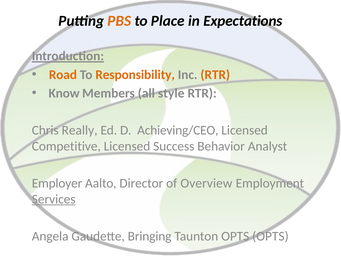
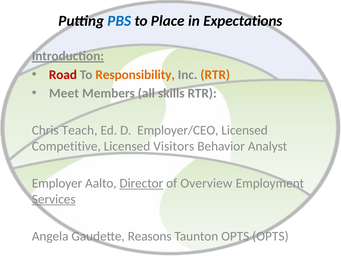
PBS colour: orange -> blue (119, 21)
Road colour: orange -> red (63, 75)
Know: Know -> Meet (64, 93)
style: style -> skills (171, 93)
Really: Really -> Teach (80, 130)
Achieving/CEO: Achieving/CEO -> Employer/CEO (178, 130)
Success: Success -> Visitors (174, 146)
Director underline: none -> present (141, 183)
Bringing: Bringing -> Reasons (150, 236)
